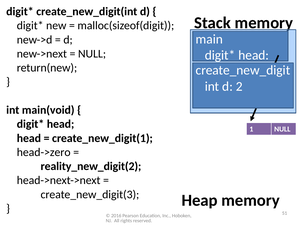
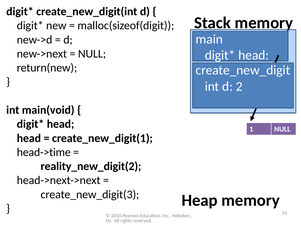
head->zero: head->zero -> head->time (44, 152)
